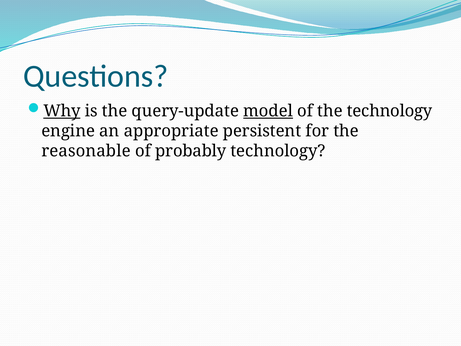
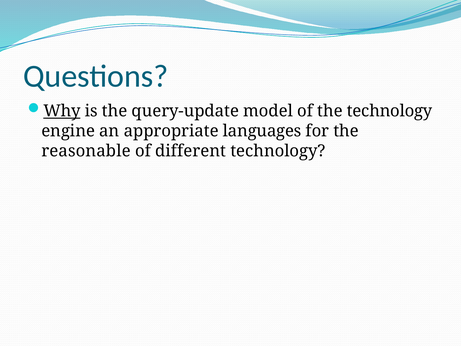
model underline: present -> none (268, 111)
persistent: persistent -> languages (262, 131)
probably: probably -> different (191, 151)
